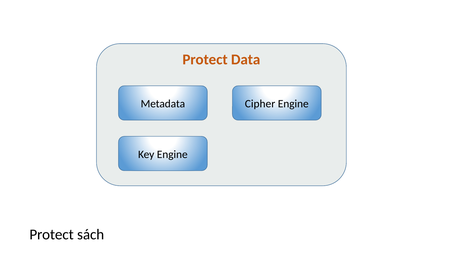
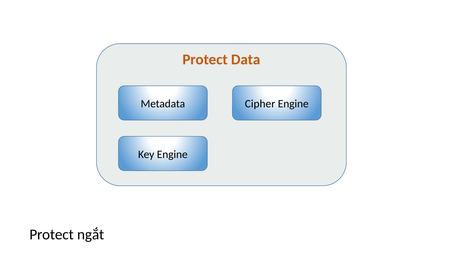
sách: sách -> ngắt (91, 235)
